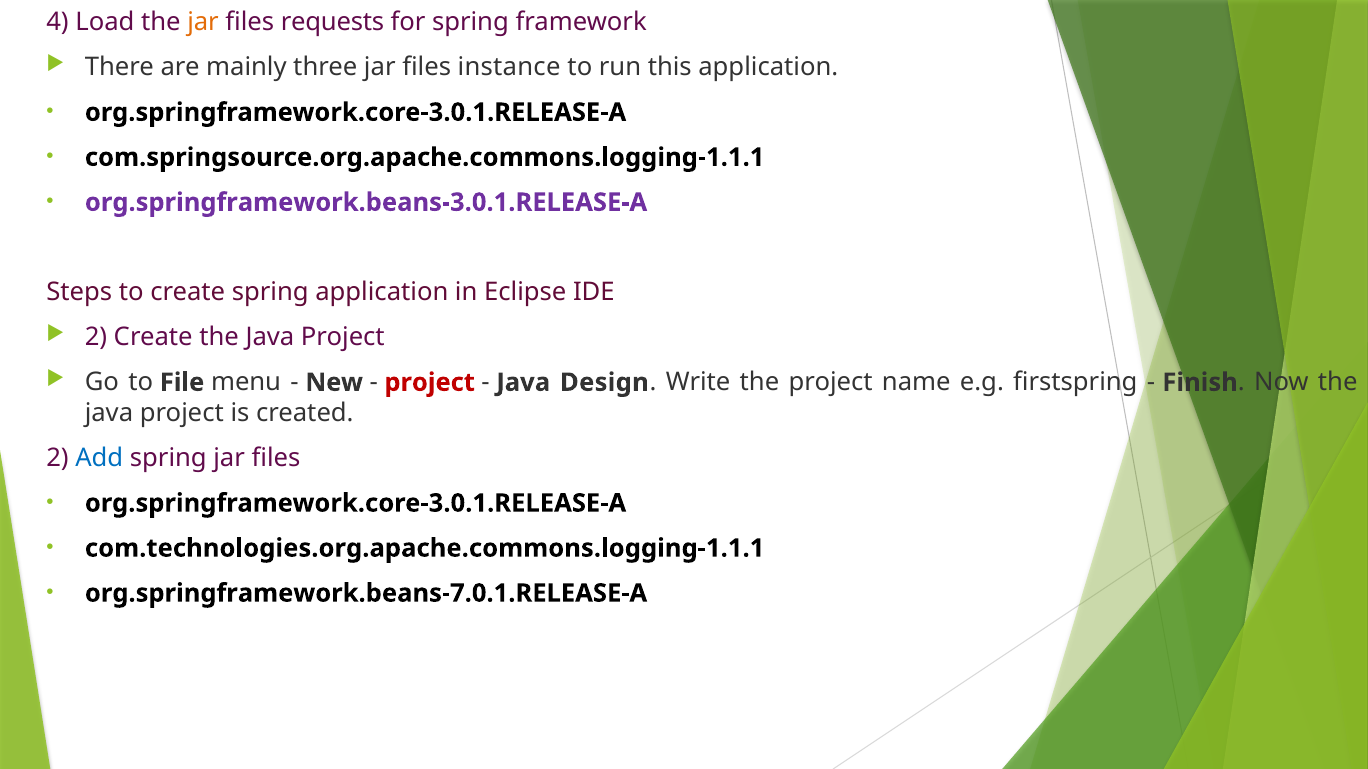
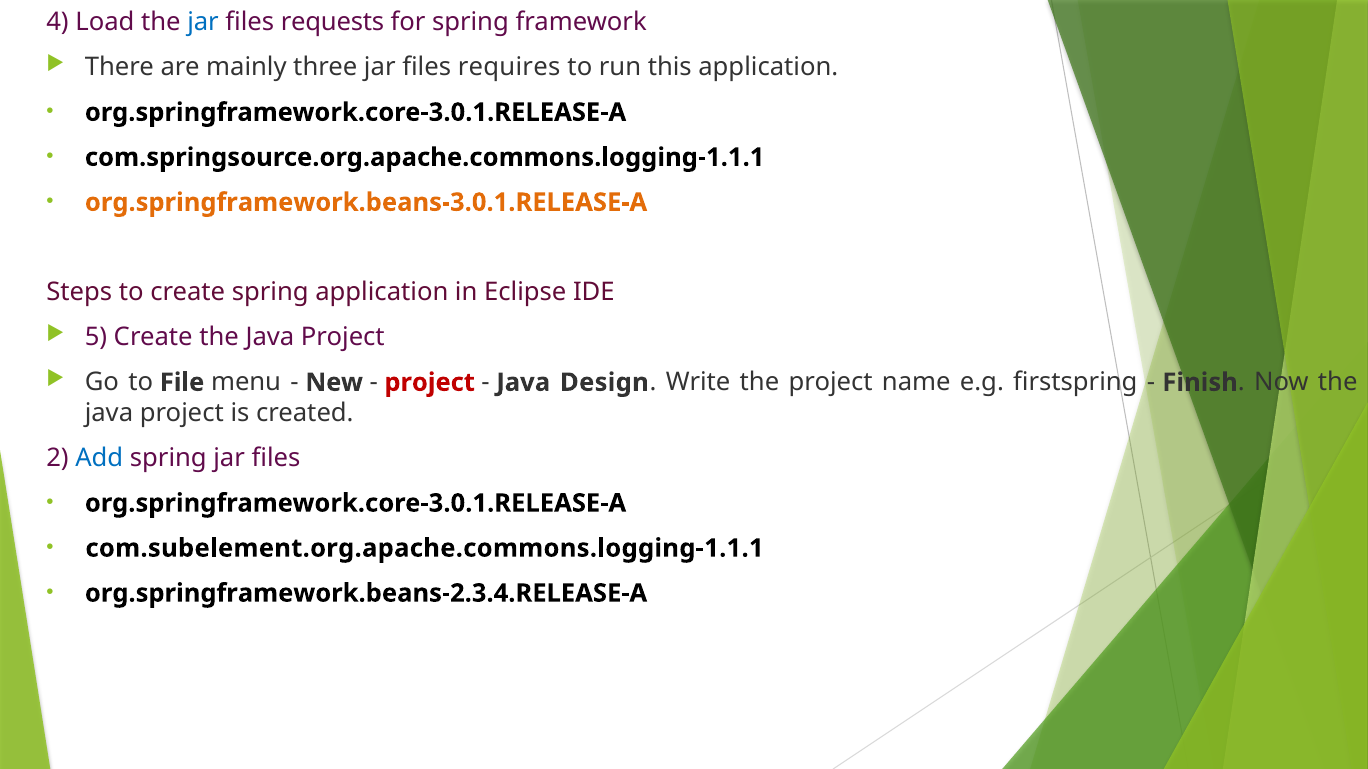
jar colour: orange -> blue (203, 22)
instance: instance -> requires (509, 67)
org.springframework.beans-3.0.1.RELEASE-A colour: purple -> orange (366, 202)
2: 2 -> 5 (96, 338)
com.technologies.org.apache.commons.logging-1.1.1: com.technologies.org.apache.commons.logging-1.1.1 -> com.subelement.org.apache.commons.logging-1.1.1 (425, 549)
org.springframework.beans-7.0.1.RELEASE-A: org.springframework.beans-7.0.1.RELEASE-A -> org.springframework.beans-2.3.4.RELEASE-A (366, 594)
